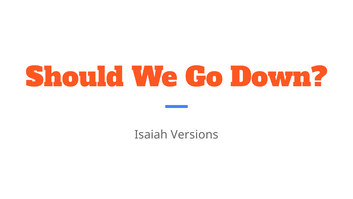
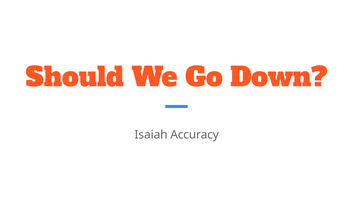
Versions: Versions -> Accuracy (195, 134)
